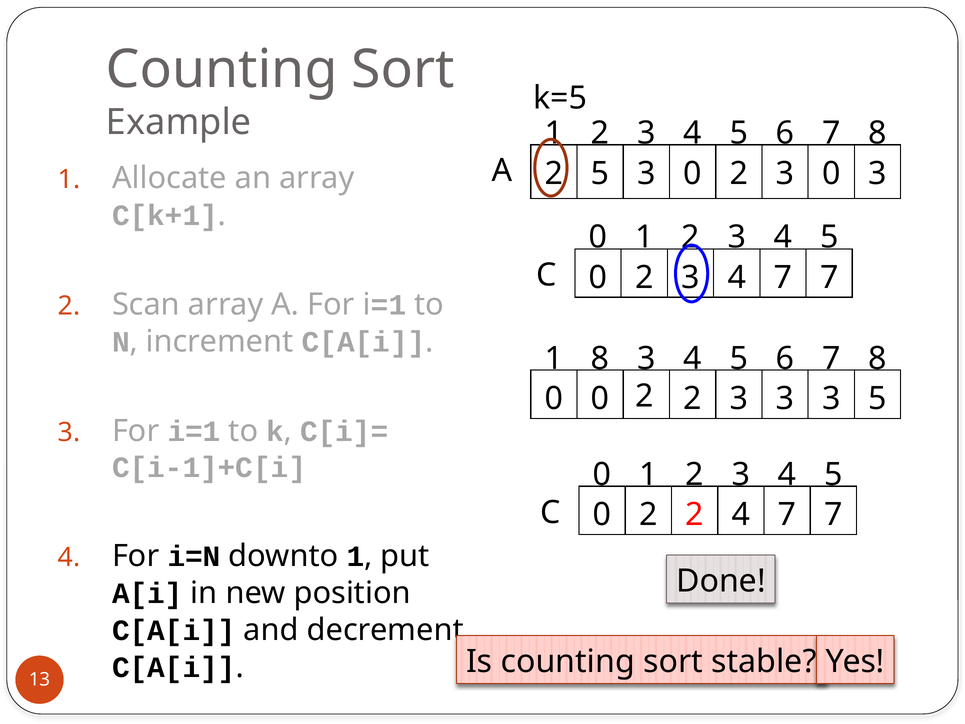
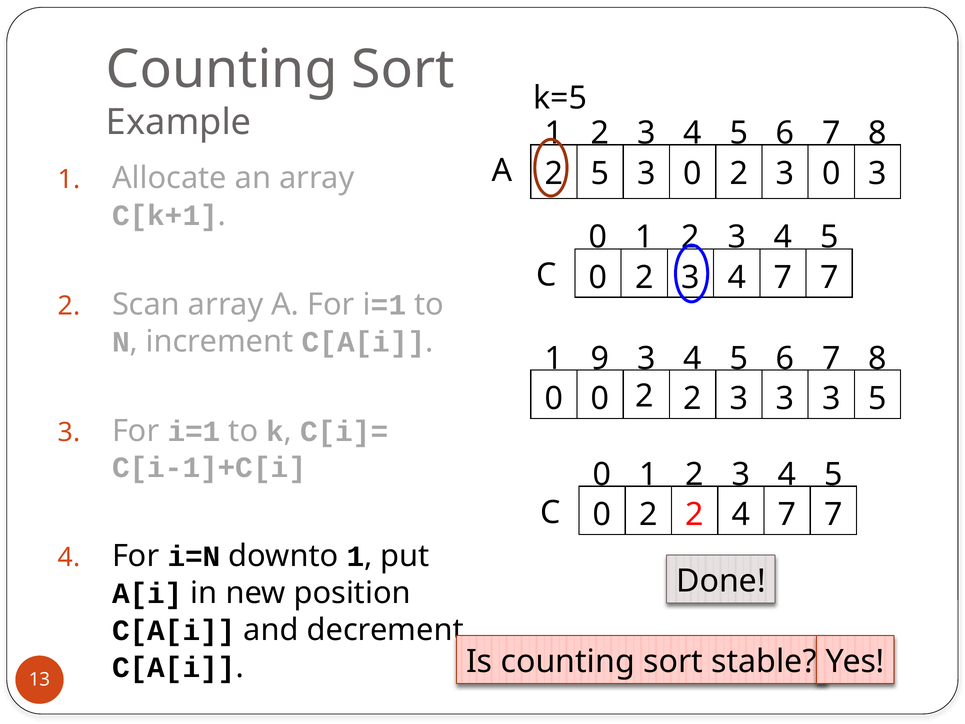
1 8: 8 -> 9 (600, 358)
